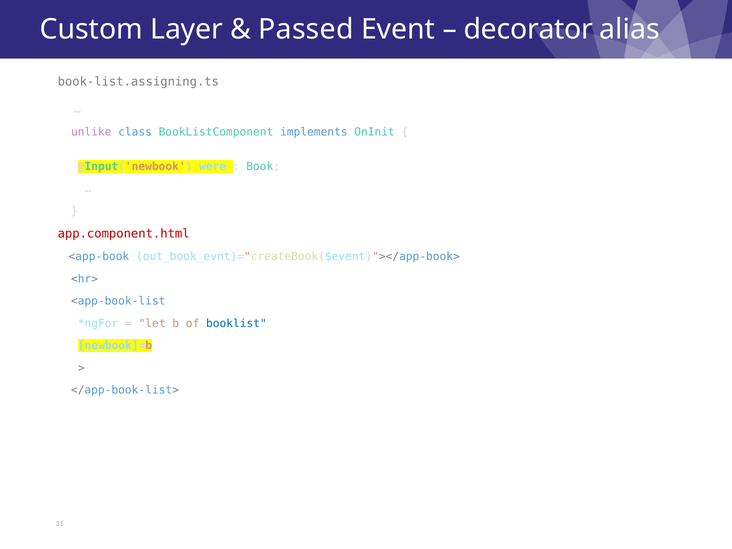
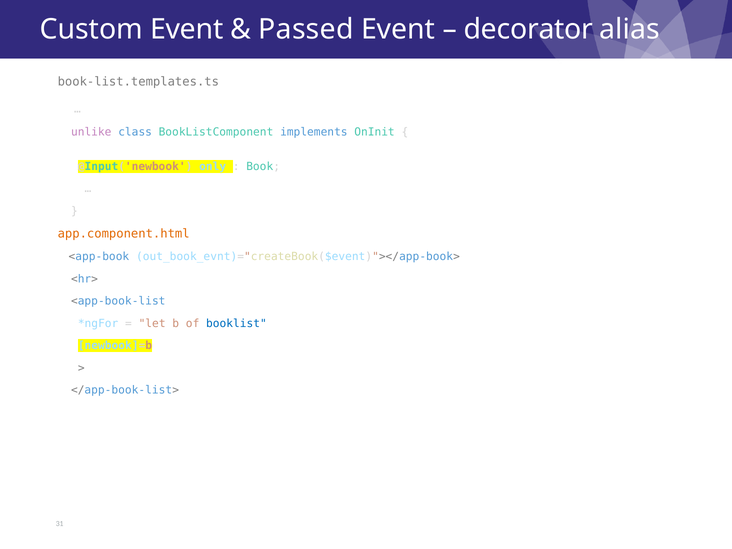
Custom Layer: Layer -> Event (187, 30)
book-list.assigning.ts: book-list.assigning.ts -> book-list.templates.ts (138, 82)
were: were -> only (213, 167)
app.component.html colour: red -> orange (124, 234)
